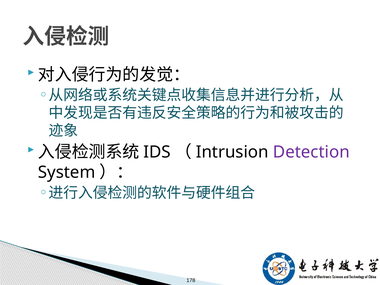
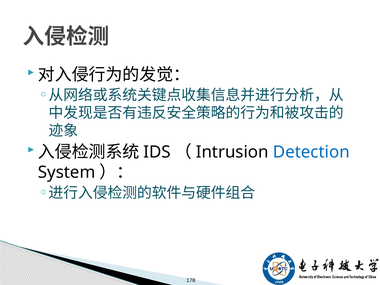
Detection colour: purple -> blue (311, 152)
